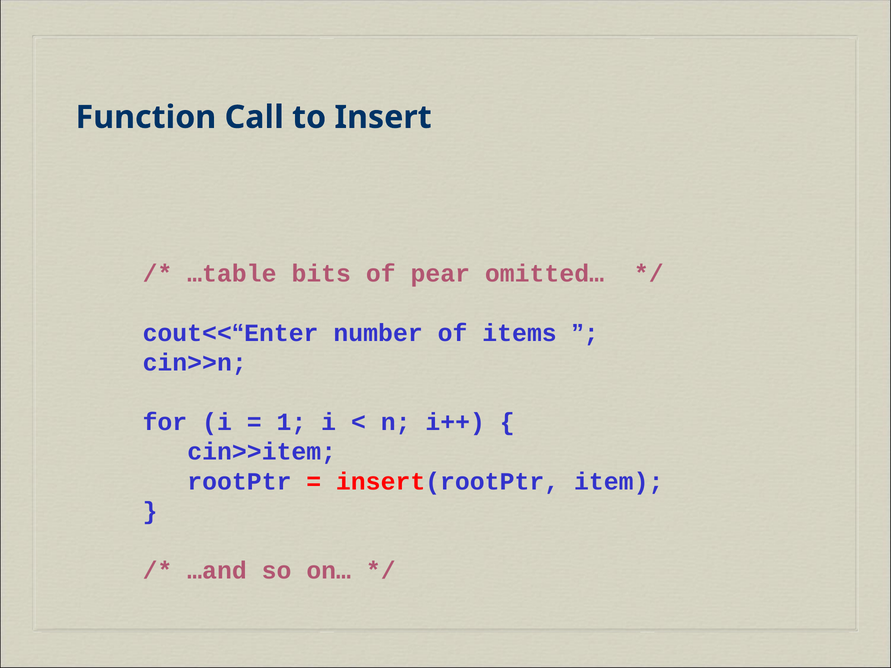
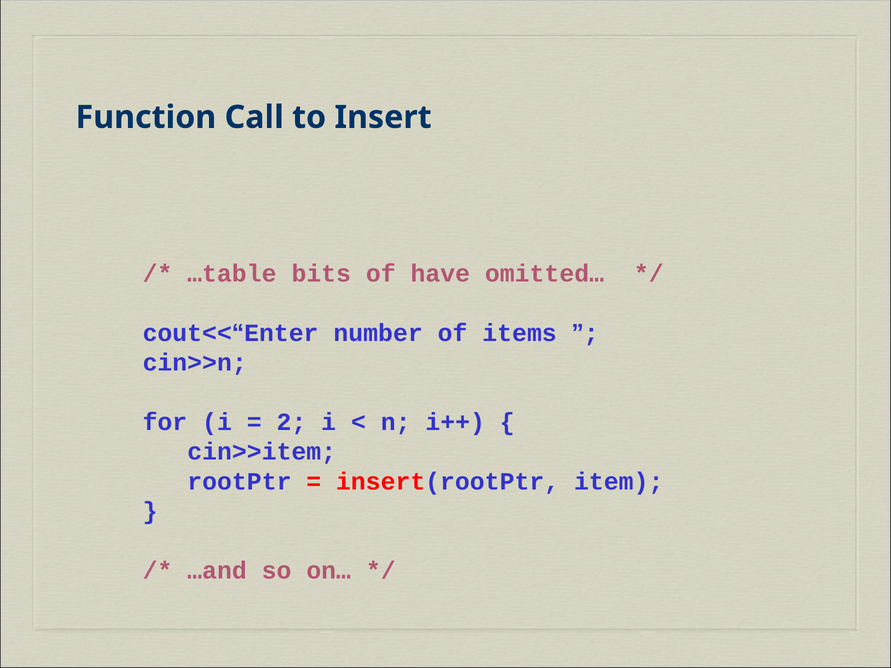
pear: pear -> have (440, 274)
1: 1 -> 2 (291, 422)
